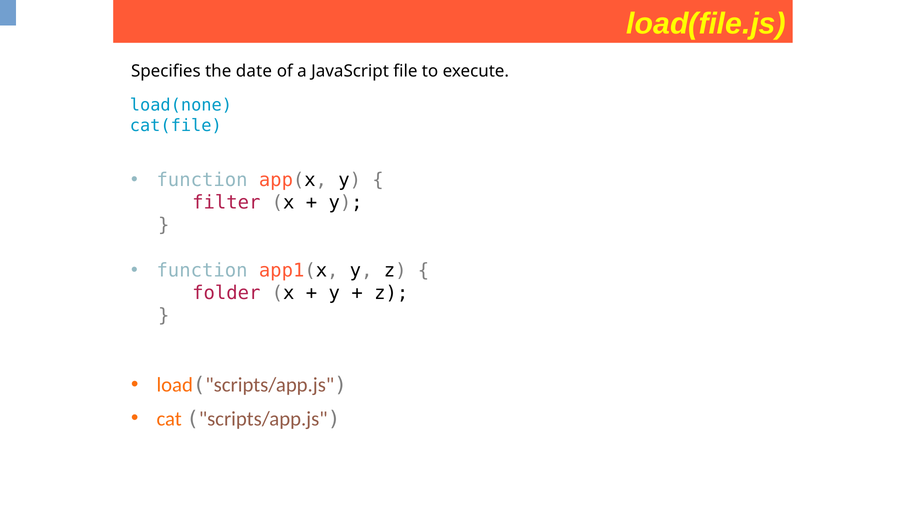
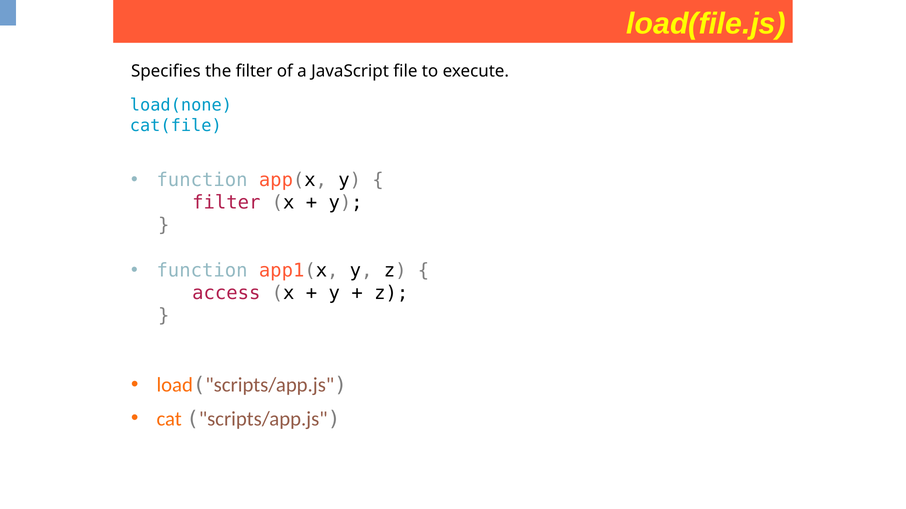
the date: date -> filter (254, 71)
folder: folder -> access (226, 293)
